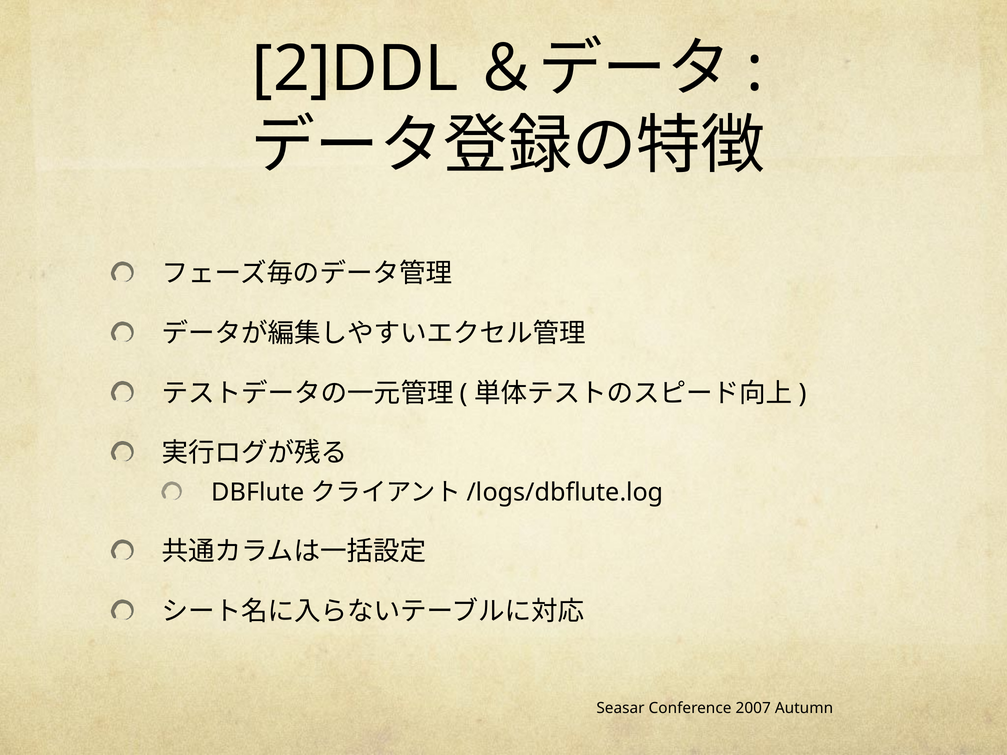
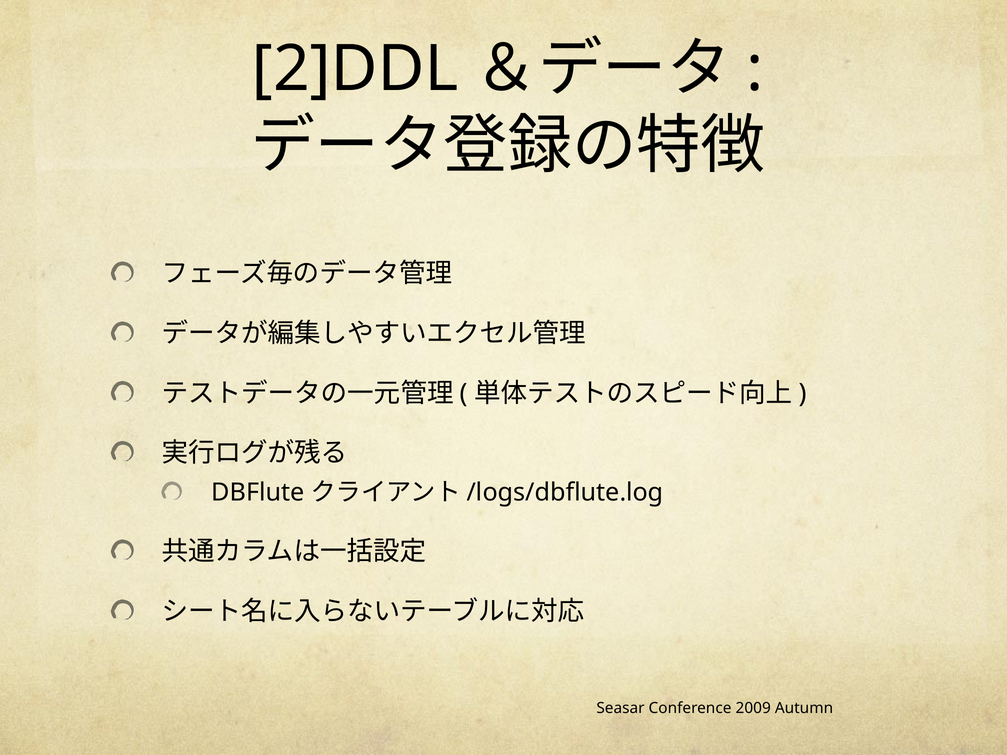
2007: 2007 -> 2009 (753, 709)
